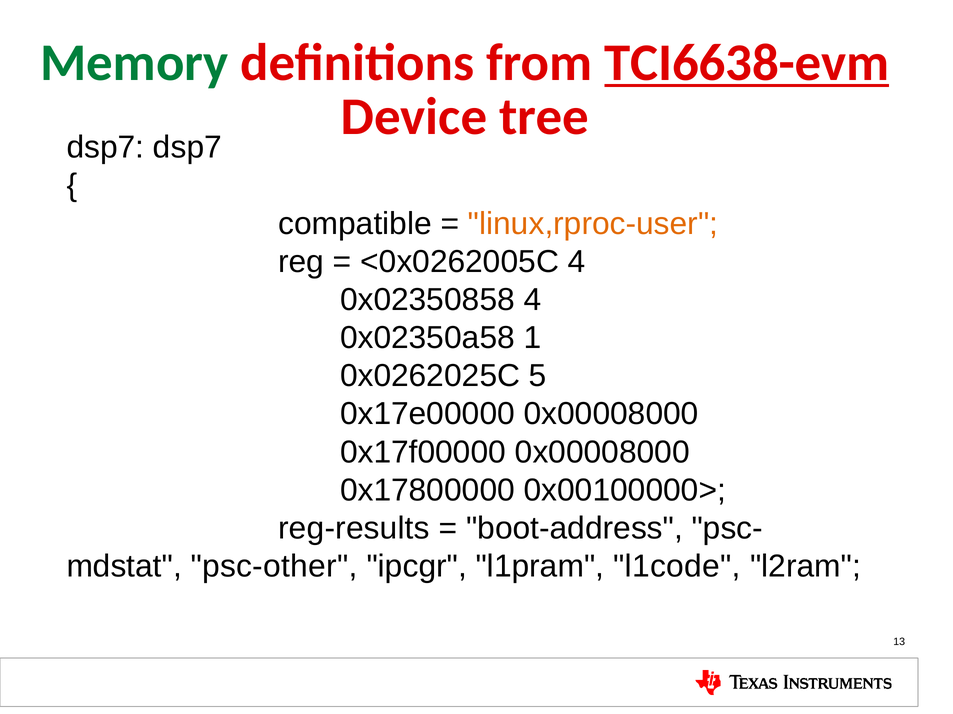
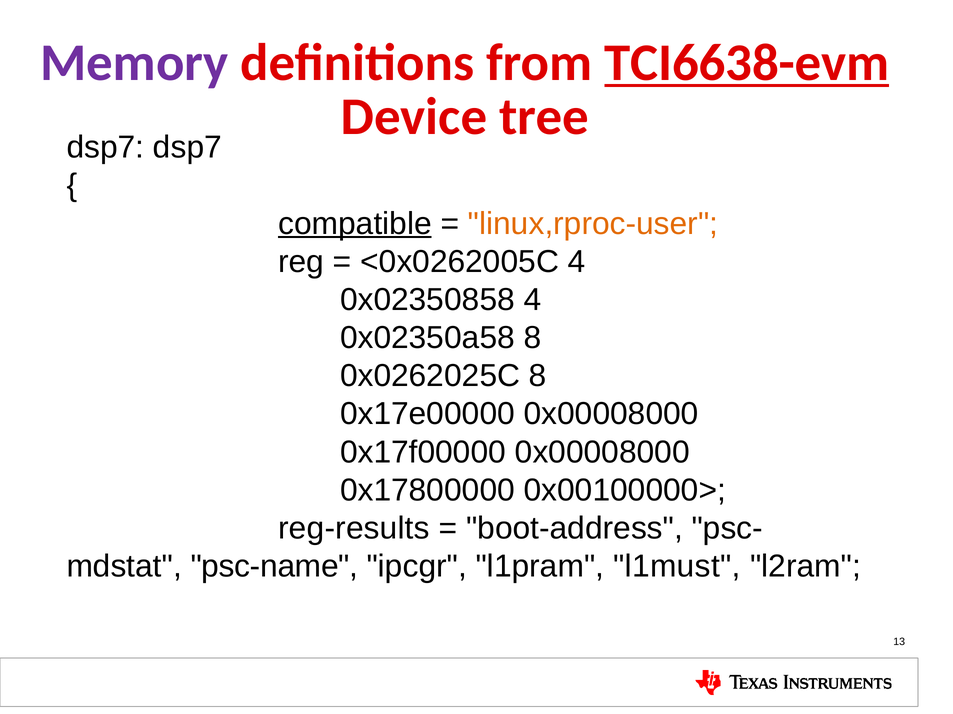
Memory colour: green -> purple (134, 63)
compatible underline: none -> present (355, 224)
0x02350a58 1: 1 -> 8 (532, 338)
0x0262025C 5: 5 -> 8 (538, 376)
psc-other: psc-other -> psc-name (274, 567)
l1code: l1code -> l1must (677, 567)
